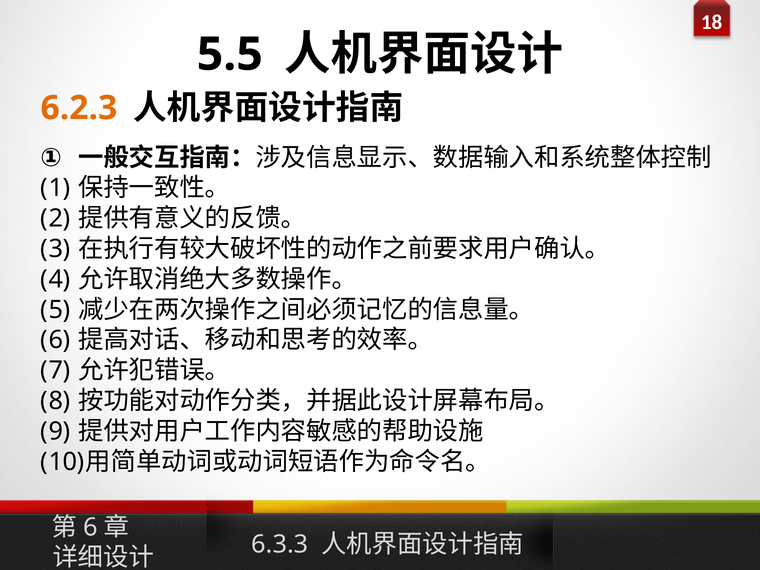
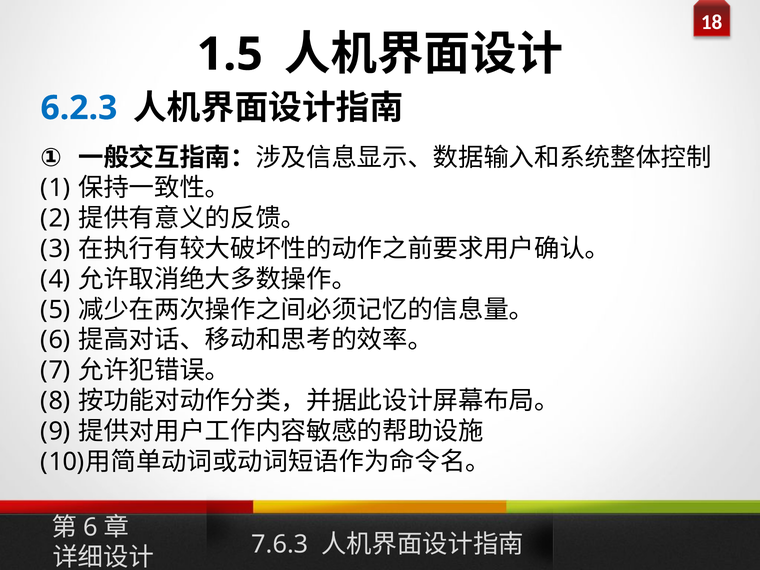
5.5: 5.5 -> 1.5 (230, 54)
6.2.3 colour: orange -> blue (79, 108)
6.3.3: 6.3.3 -> 7.6.3 (280, 544)
